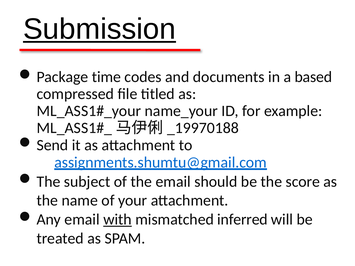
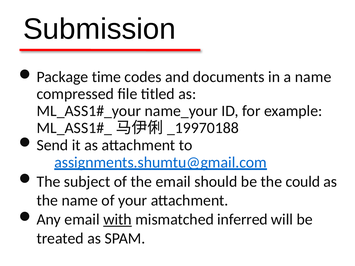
Submission underline: present -> none (99, 29)
a based: based -> name (313, 77)
score: score -> could (303, 182)
